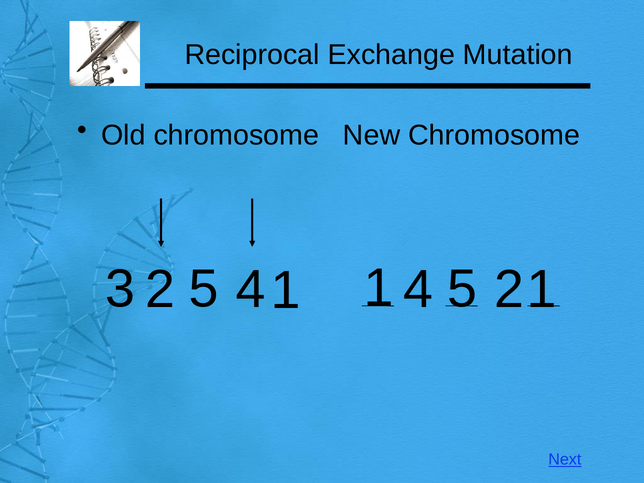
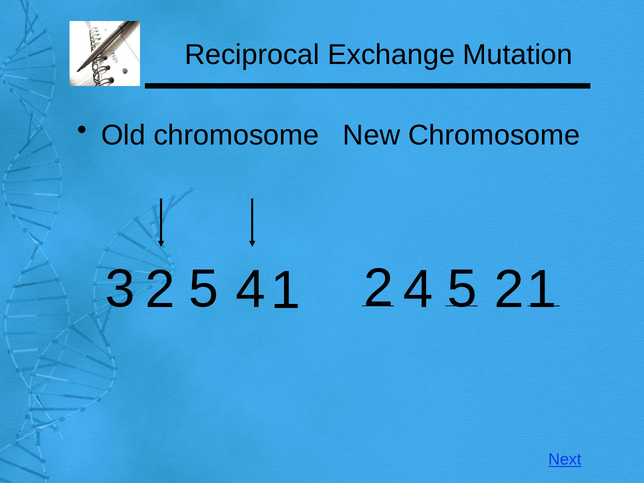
2 1: 1 -> 2 (378, 288)
